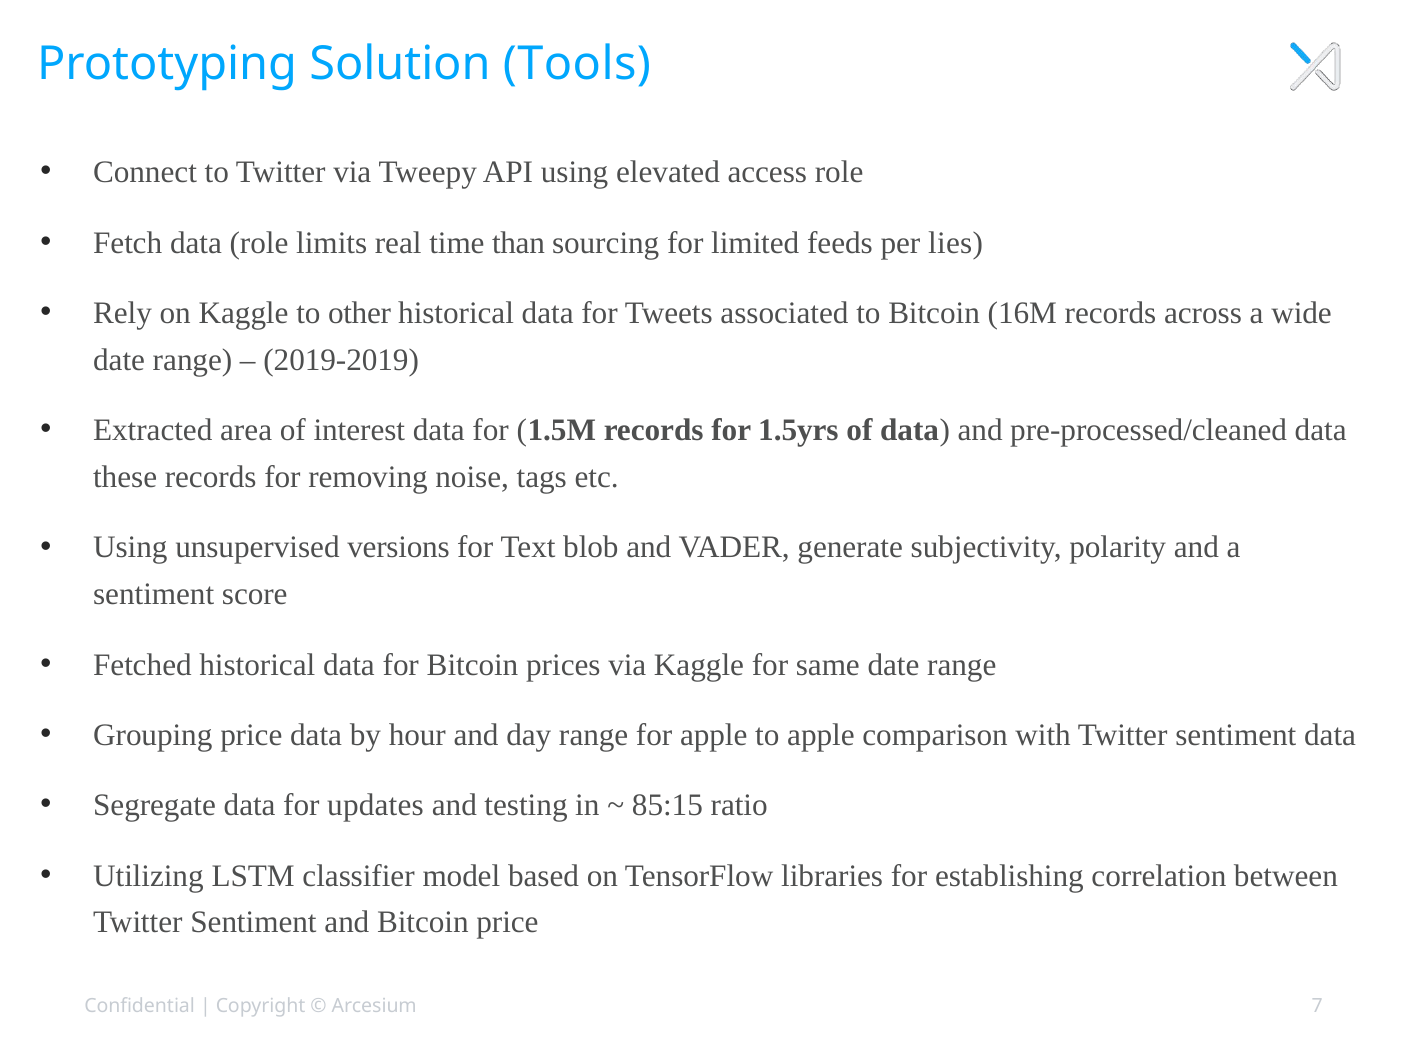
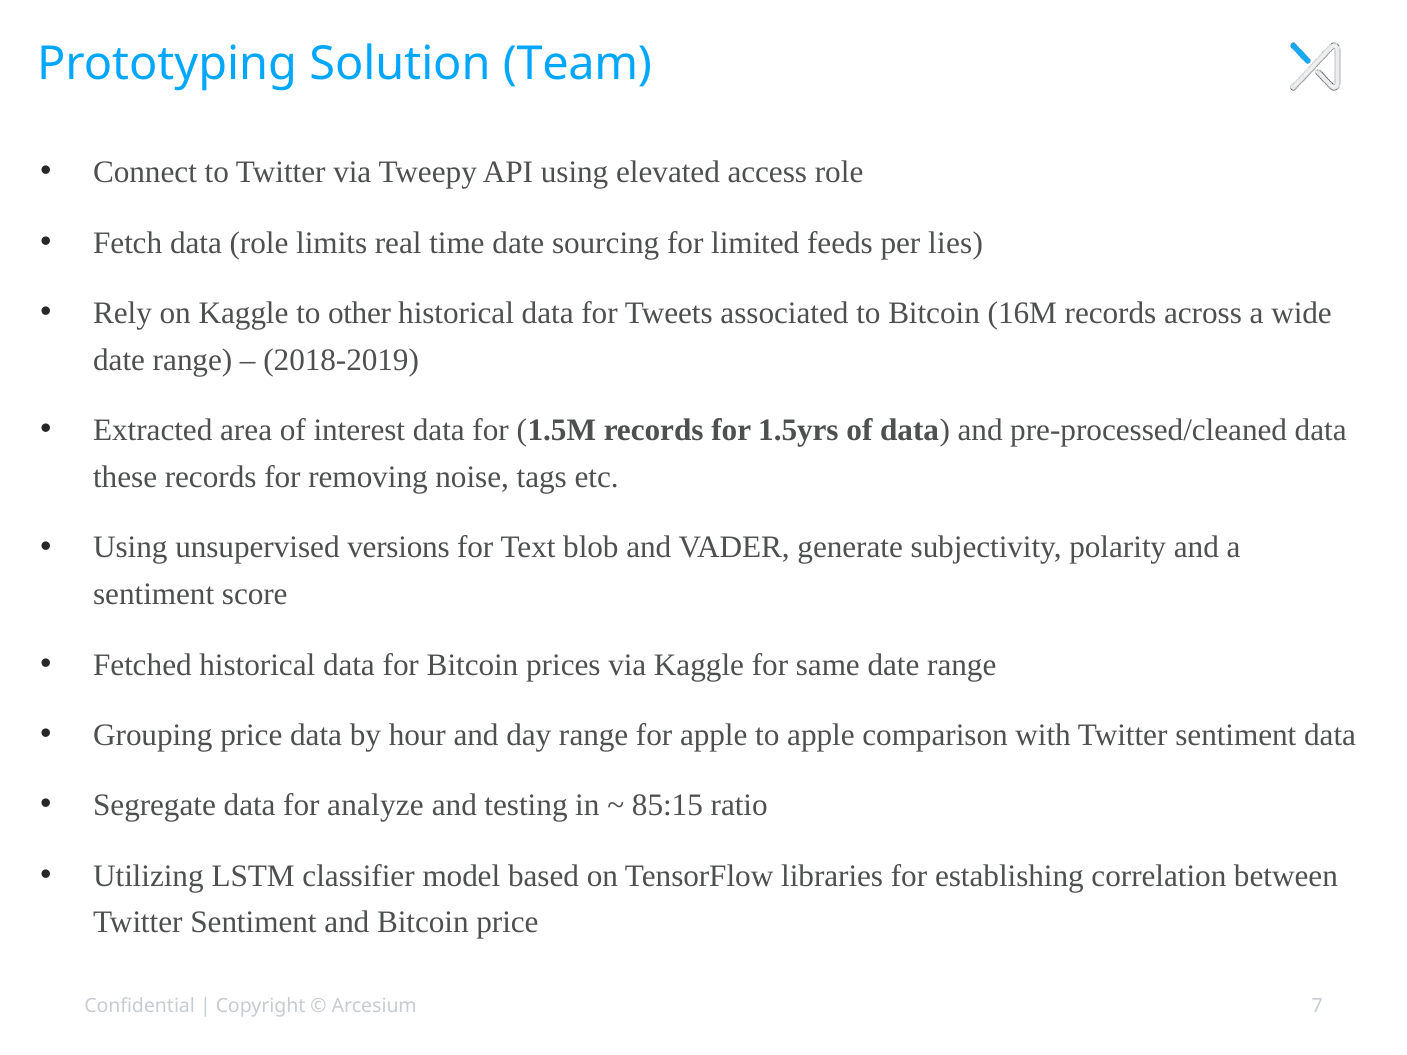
Tools: Tools -> Team (577, 65)
time than: than -> date (518, 243)
2019-2019: 2019-2019 -> 2018-2019 (341, 360)
updates: updates -> analyze (376, 806)
